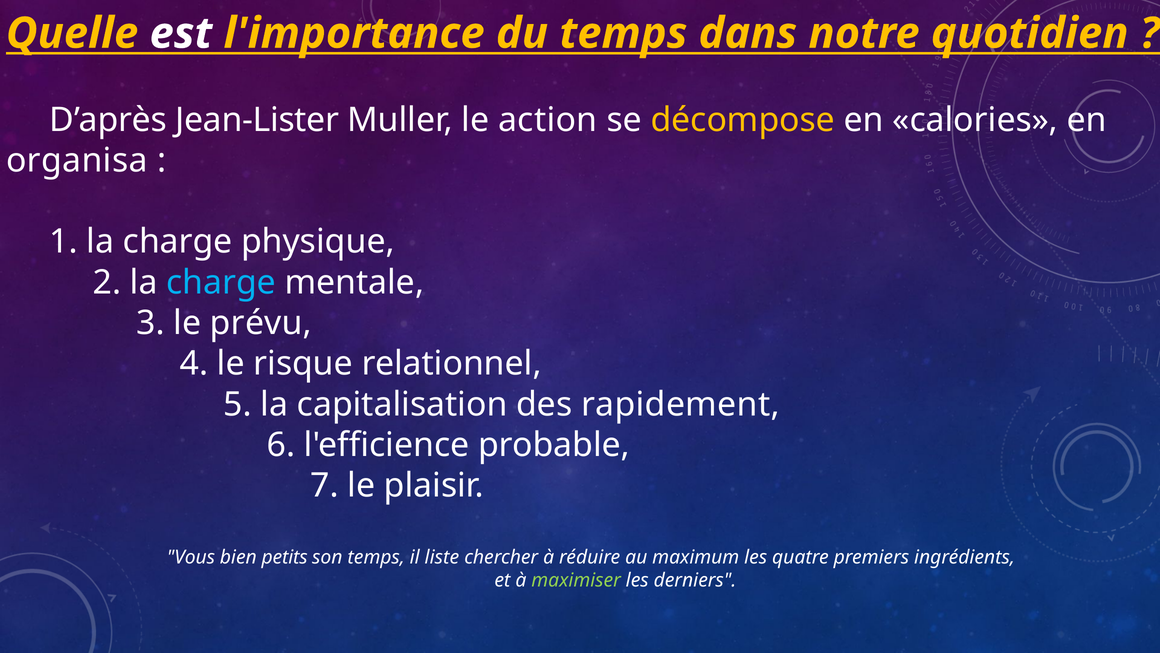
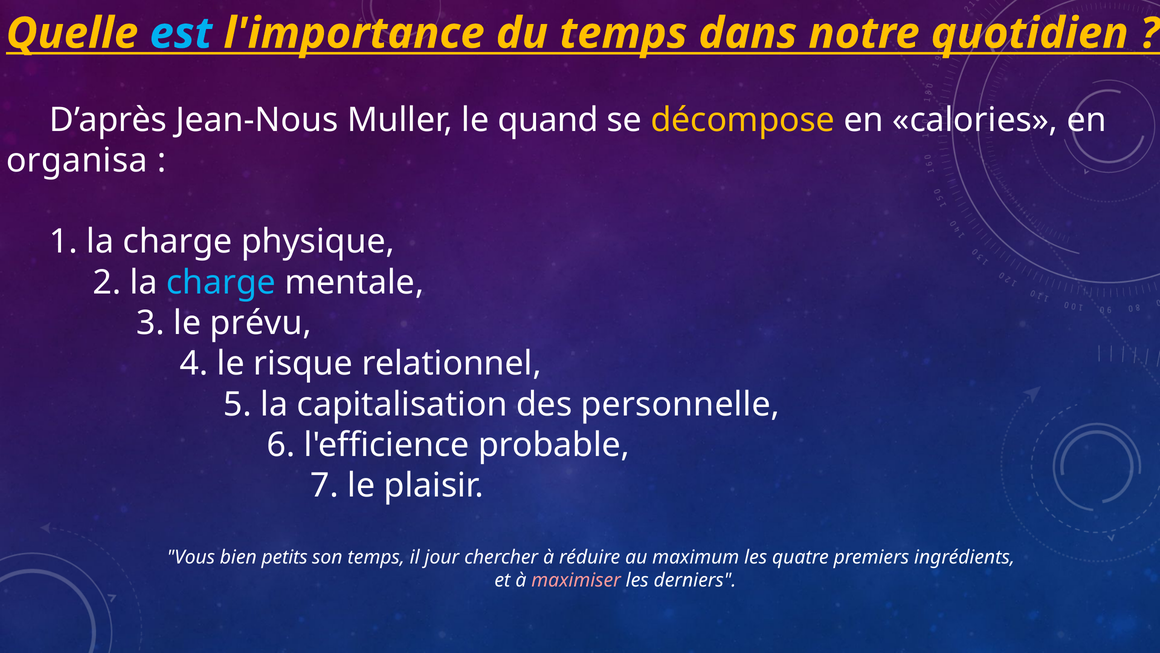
est colour: white -> light blue (181, 33)
Jean-Lister: Jean-Lister -> Jean-Nous (257, 120)
action: action -> quand (548, 120)
rapidement: rapidement -> personnelle (680, 404)
liste: liste -> jour (442, 557)
maximiser colour: light green -> pink (576, 580)
